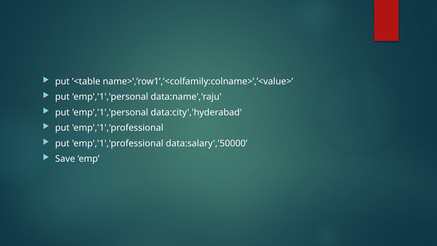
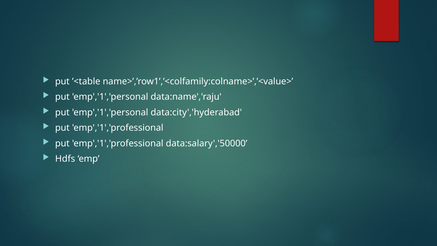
Save: Save -> Hdfs (65, 159)
